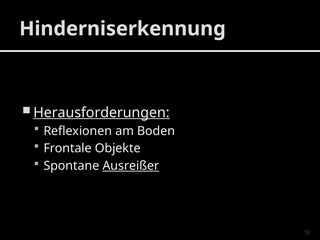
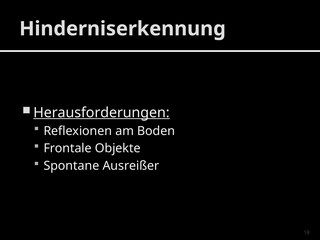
Ausreißer underline: present -> none (131, 166)
